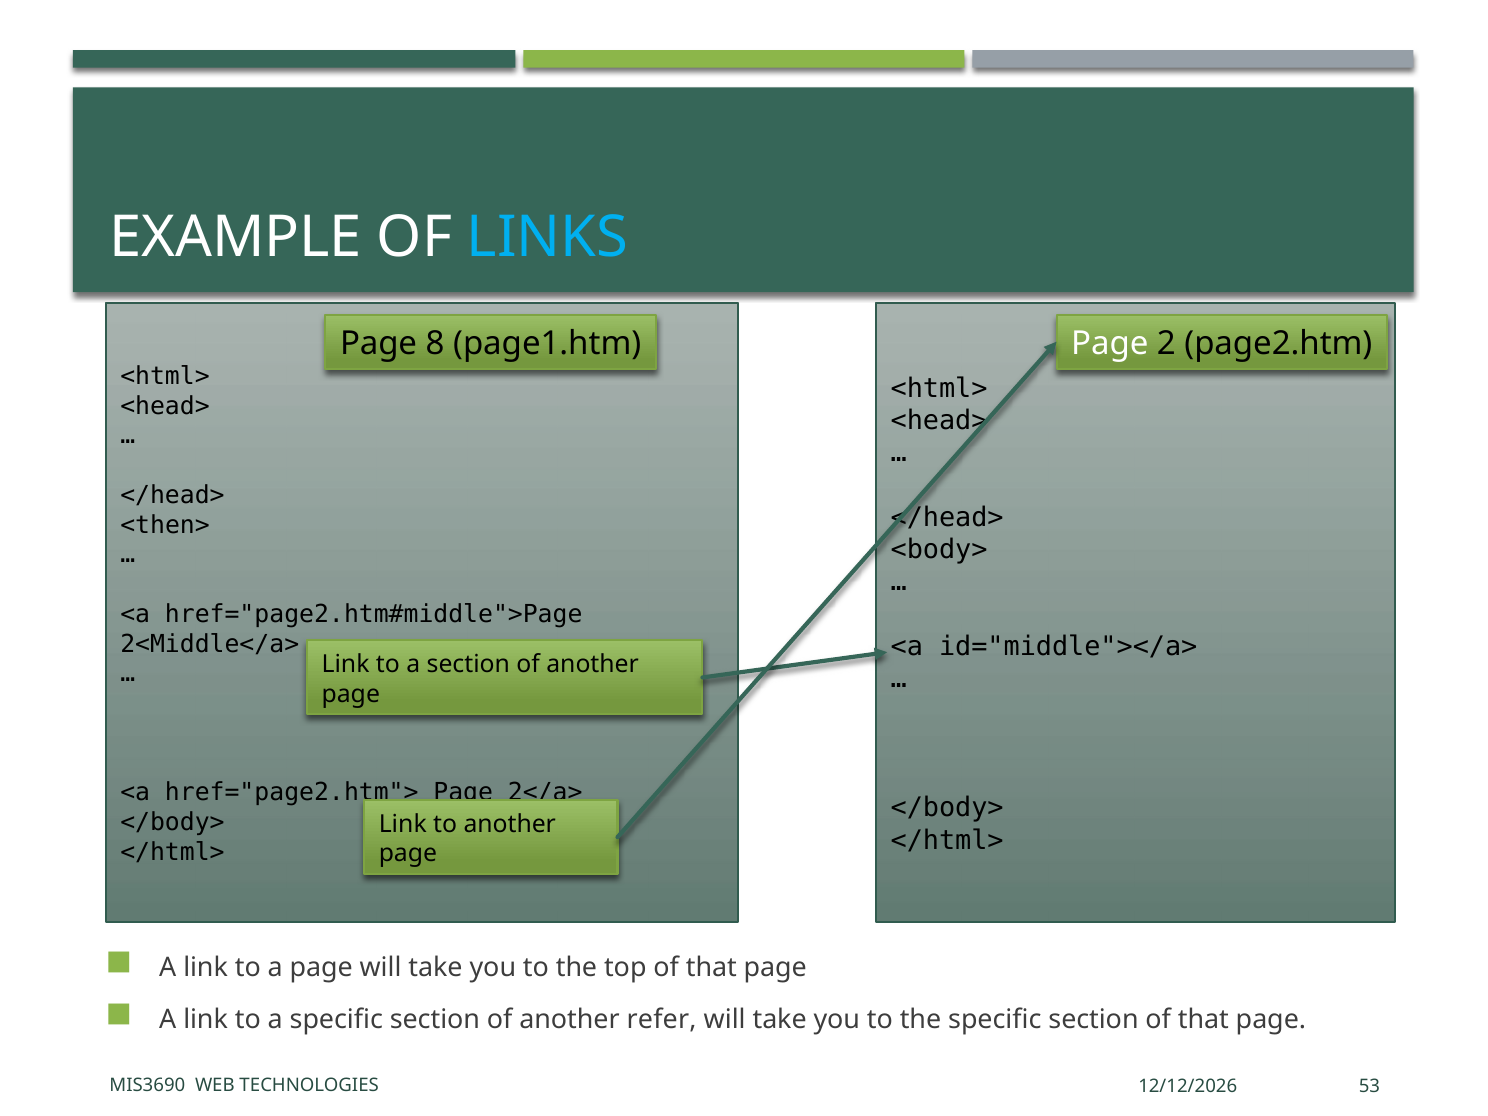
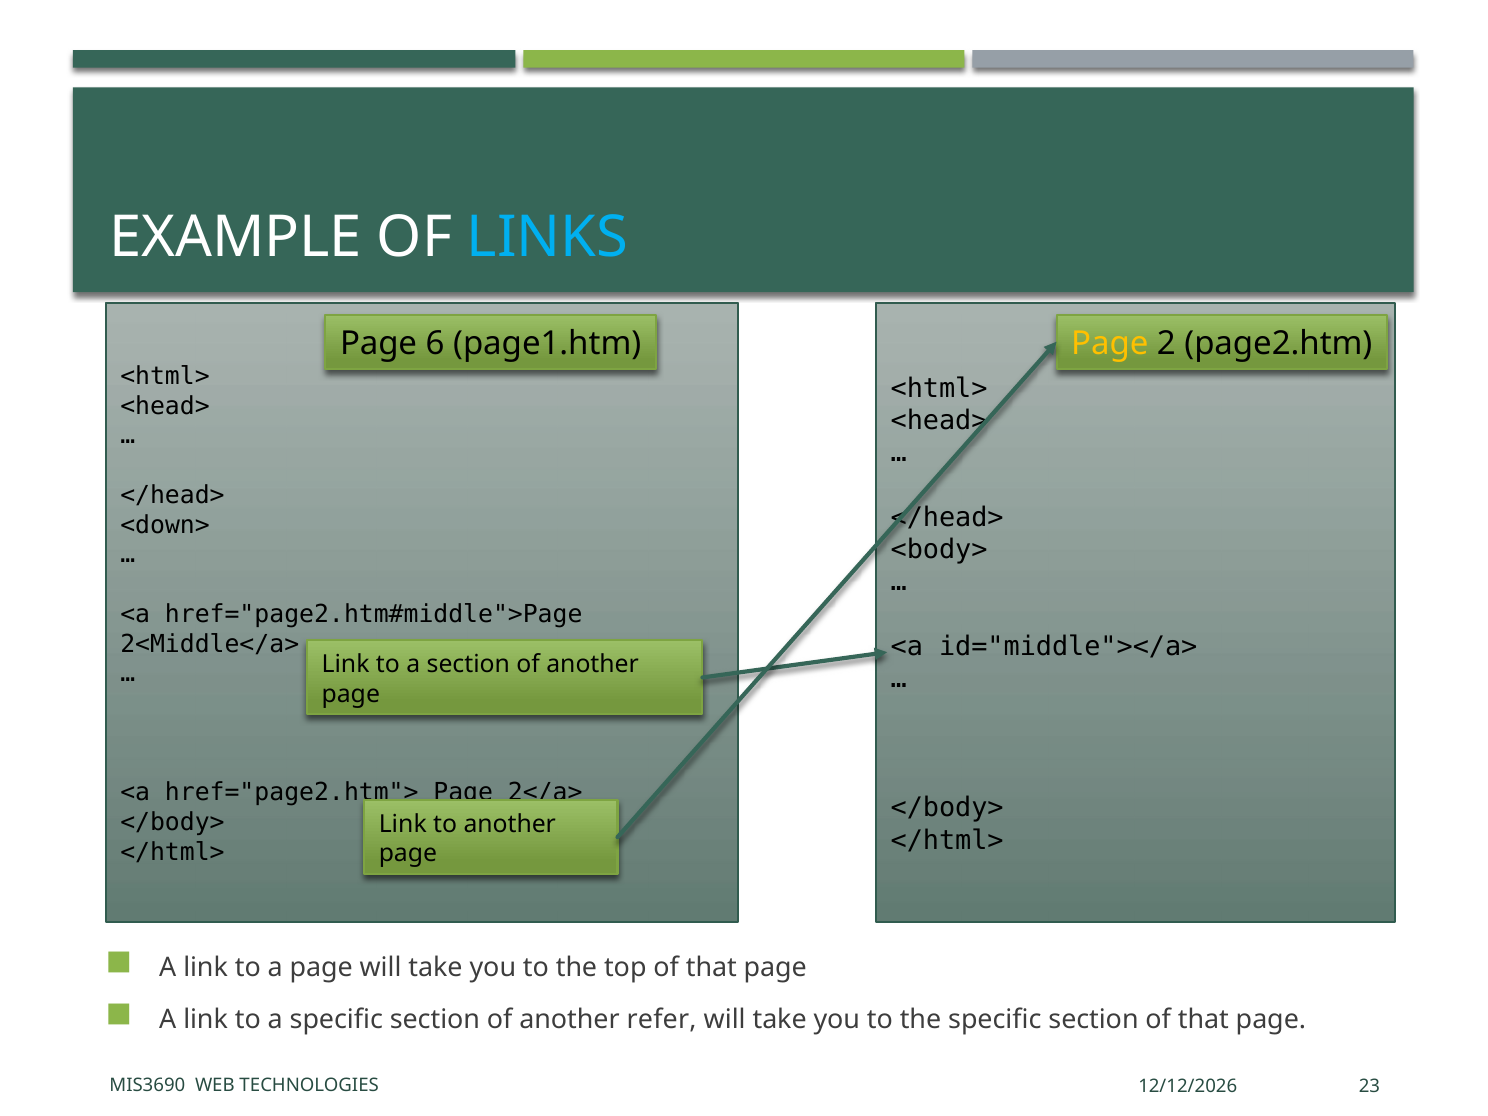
8: 8 -> 6 (435, 344)
Page colour: white -> yellow (1110, 344)
<then>: <then> -> <down> (165, 525)
53: 53 -> 23 (1369, 1086)
